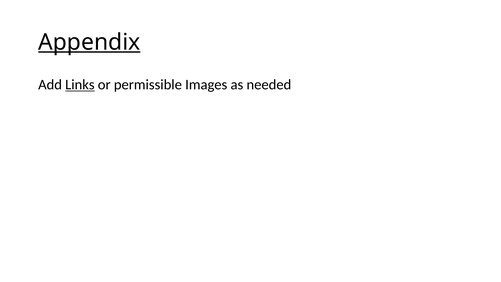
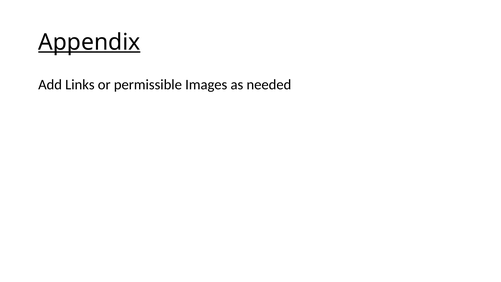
Links underline: present -> none (80, 85)
